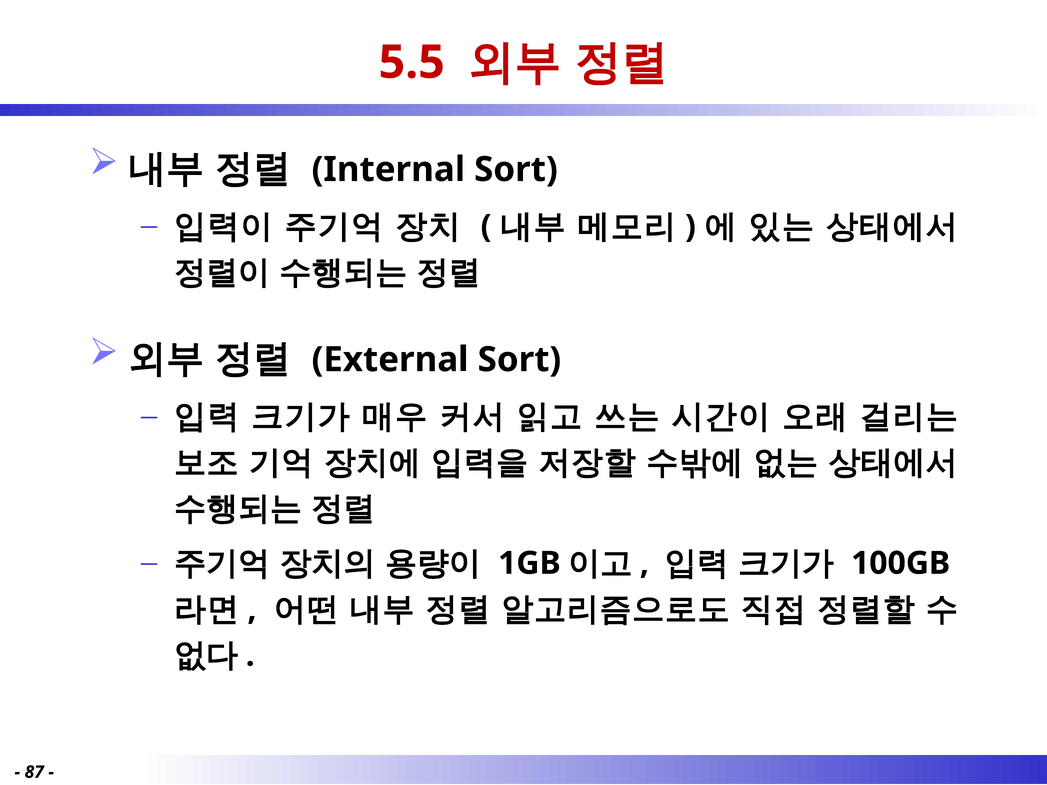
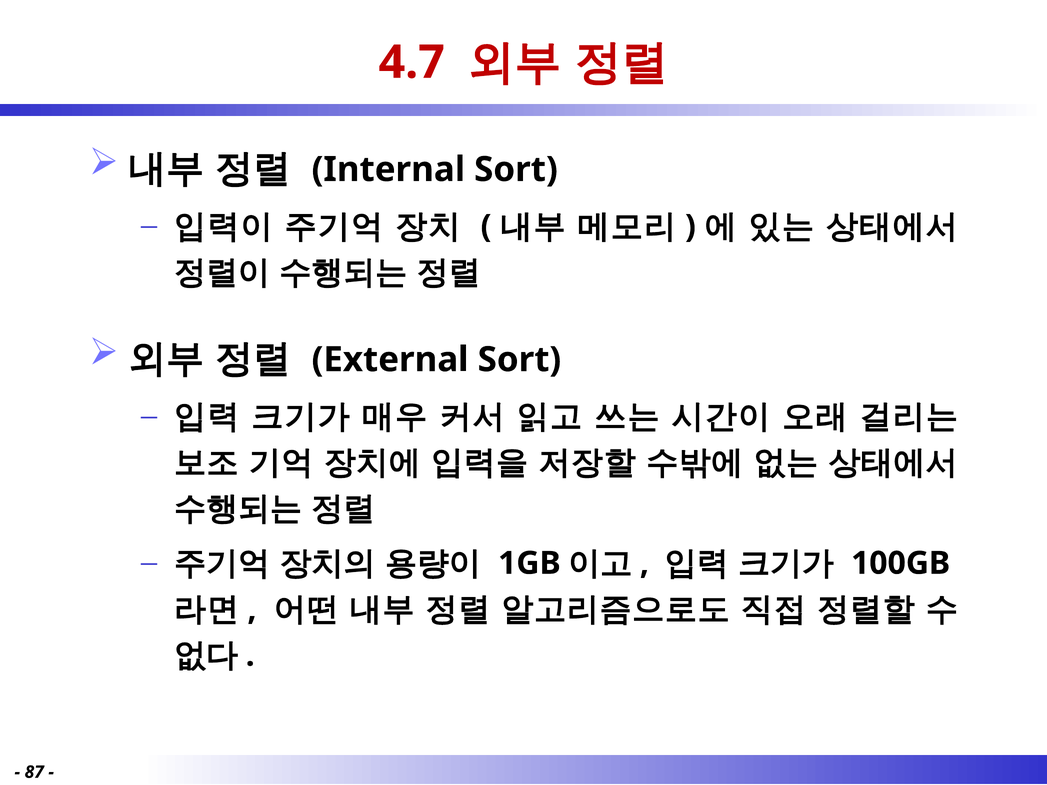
5.5: 5.5 -> 4.7 (412, 62)
